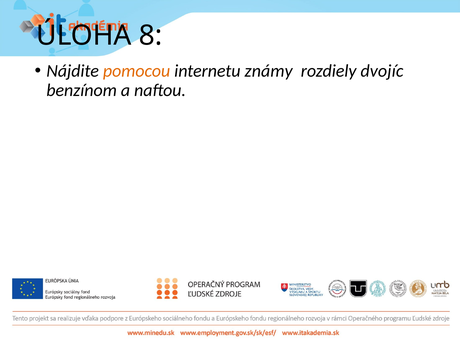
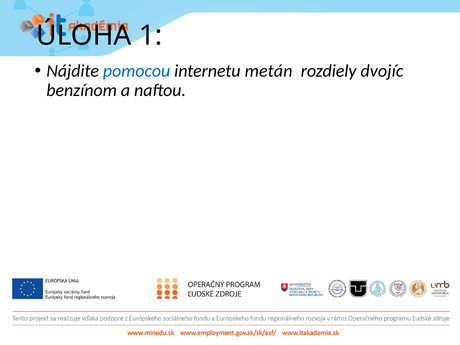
8: 8 -> 1 (151, 36)
pomocou colour: orange -> blue (137, 71)
známy: známy -> metán (269, 71)
